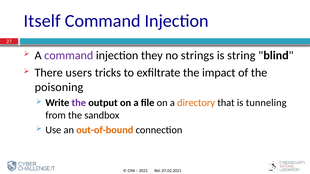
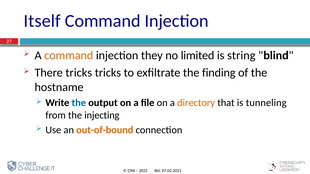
command colour: purple -> orange (69, 55)
strings: strings -> limited (198, 55)
There users: users -> tricks (79, 73)
impact: impact -> finding (219, 73)
poisoning: poisoning -> hostname (59, 87)
the colour: purple -> blue (79, 103)
sandbox: sandbox -> injecting (102, 115)
